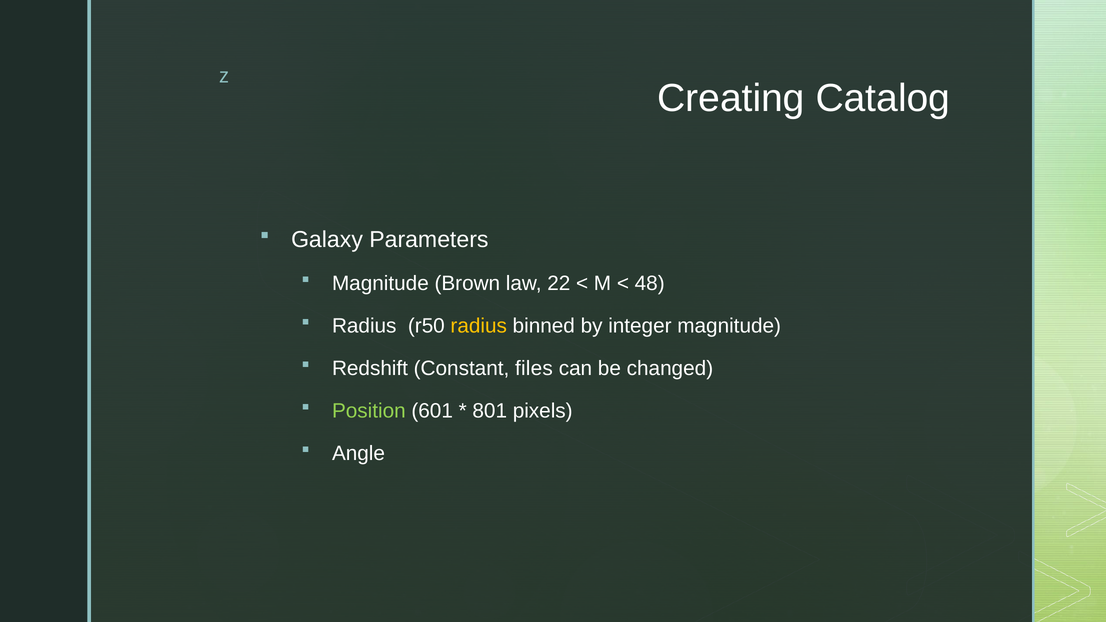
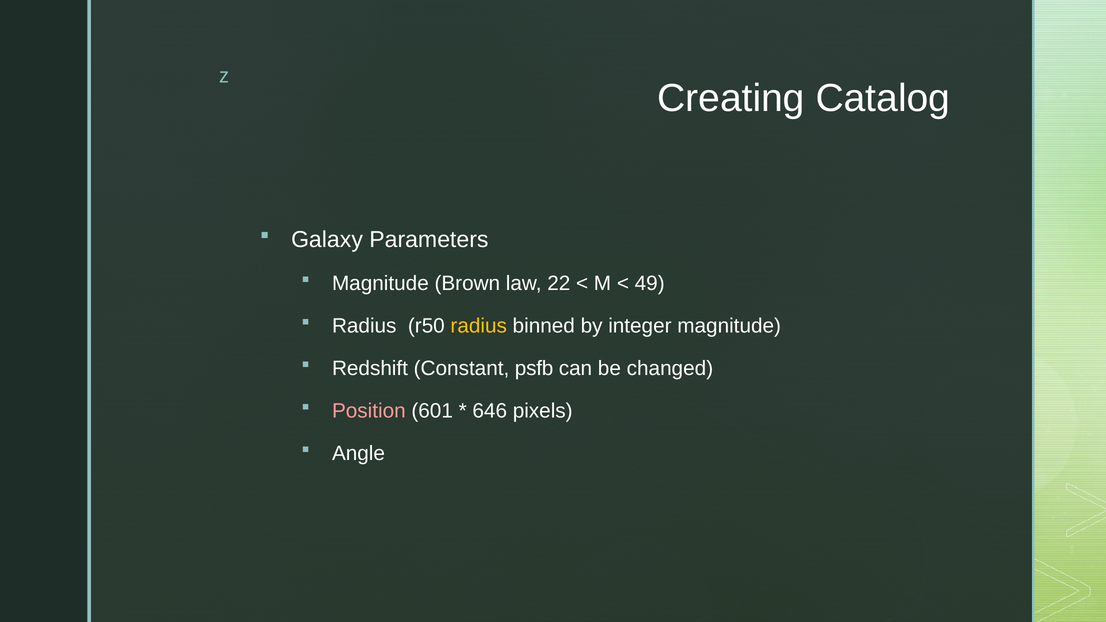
48: 48 -> 49 (650, 283)
files: files -> psfb (534, 368)
Position colour: light green -> pink (369, 411)
801: 801 -> 646 (490, 411)
